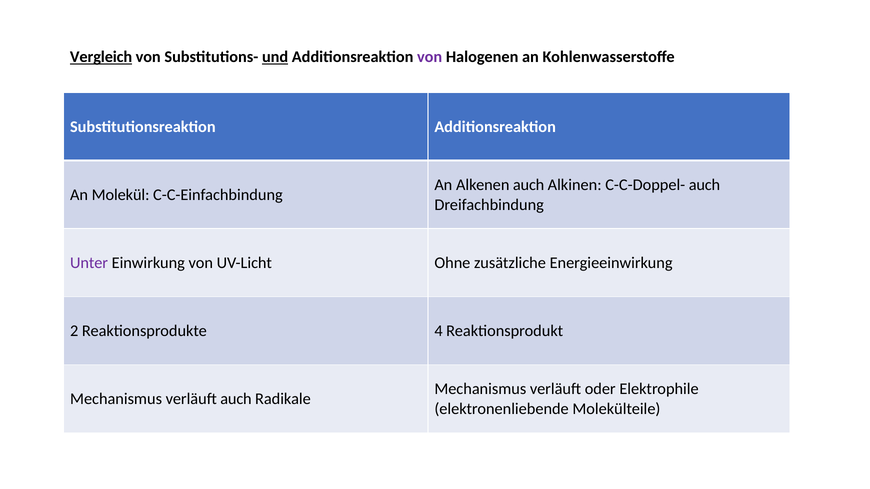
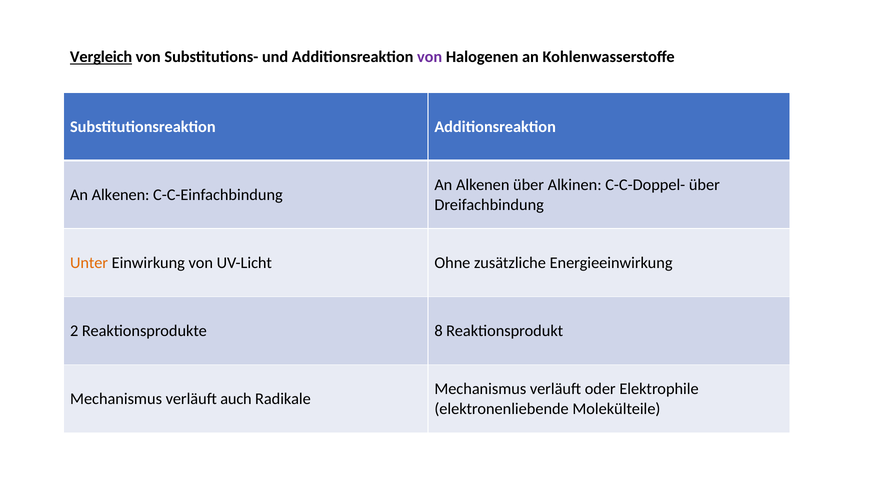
und underline: present -> none (275, 57)
Alkenen auch: auch -> über (529, 185)
C-C-Doppel- auch: auch -> über (704, 185)
Molekül: Molekül -> Alkenen (121, 195)
Unter colour: purple -> orange (89, 263)
4: 4 -> 8 (439, 331)
